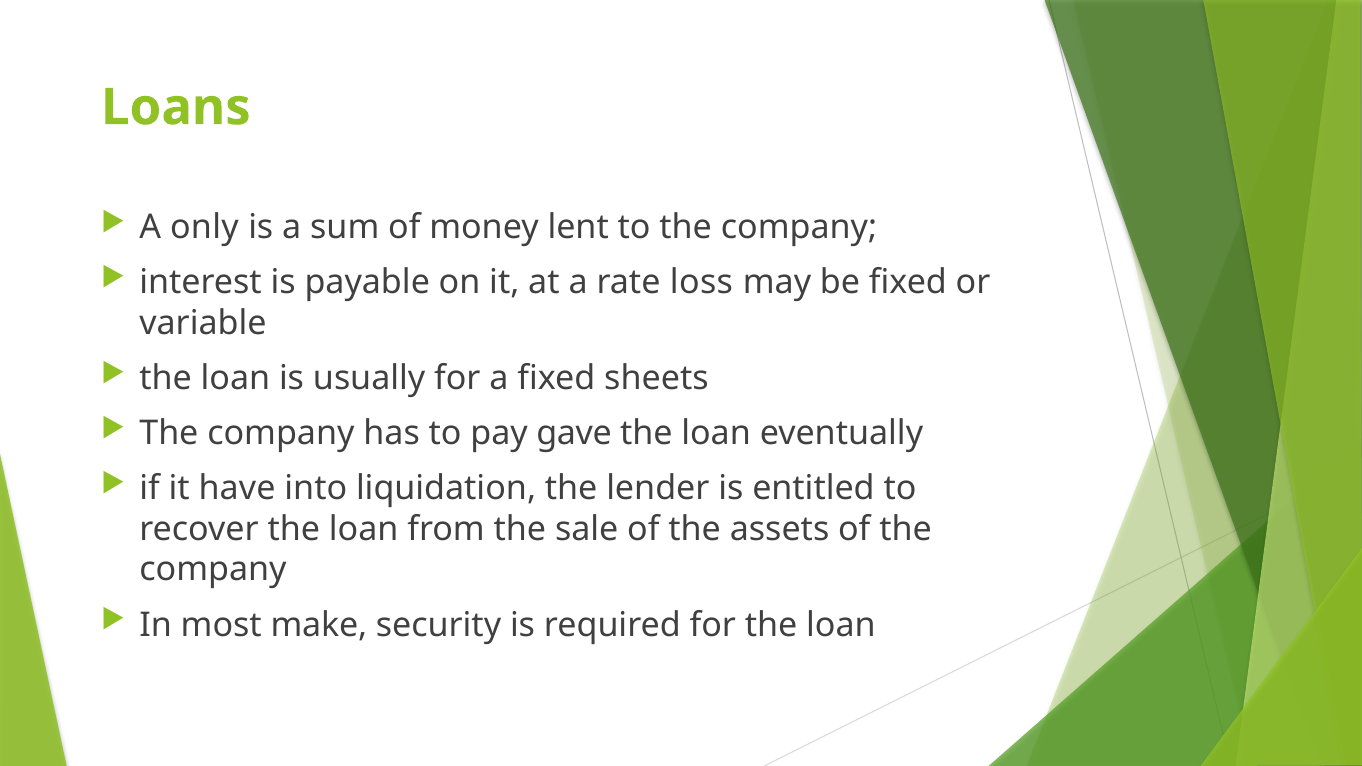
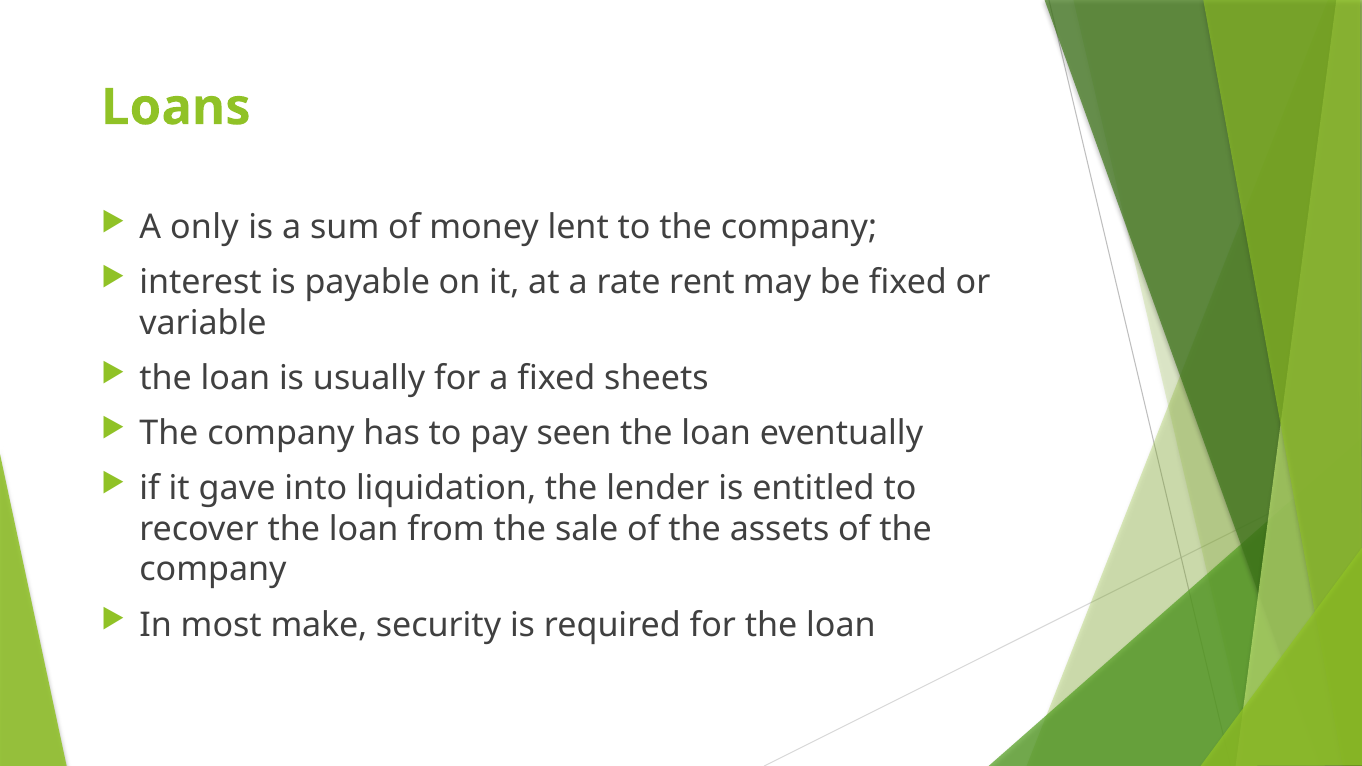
loss: loss -> rent (702, 282)
gave: gave -> seen (574, 433)
have: have -> gave (237, 488)
